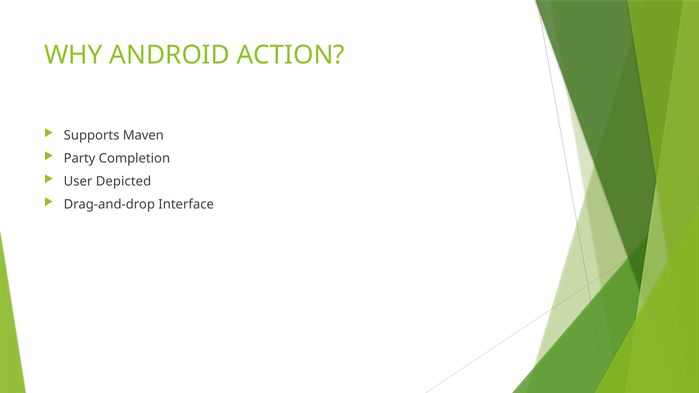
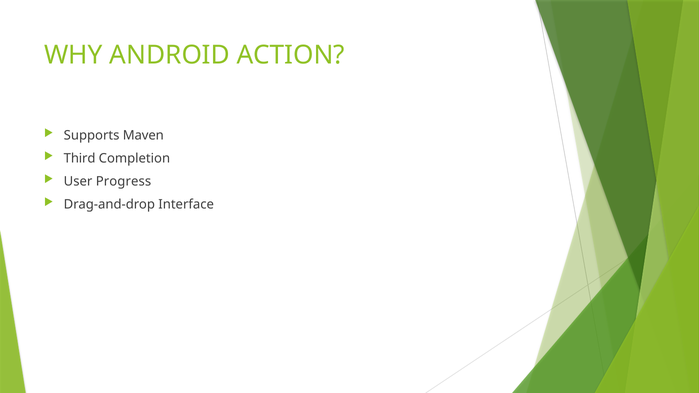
Party: Party -> Third (80, 158)
Depicted: Depicted -> Progress (123, 181)
